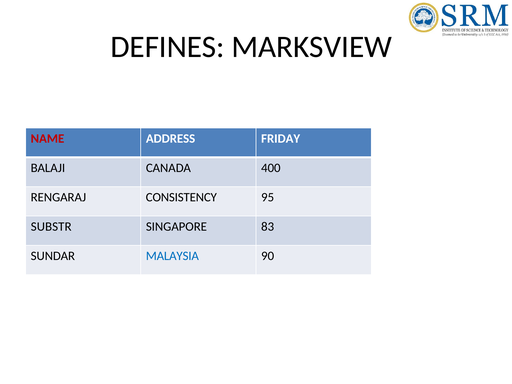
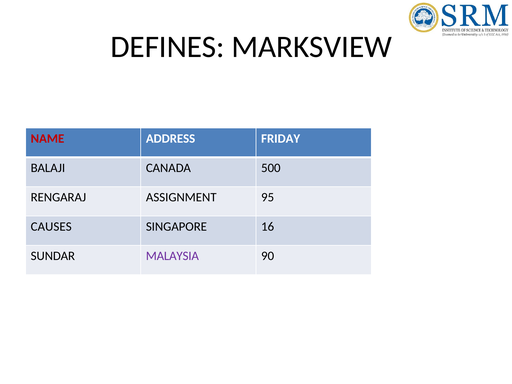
400: 400 -> 500 (271, 168)
CONSISTENCY: CONSISTENCY -> ASSIGNMENT (181, 197)
SUBSTR: SUBSTR -> CAUSES (51, 227)
83: 83 -> 16 (268, 227)
MALAYSIA colour: blue -> purple (172, 256)
